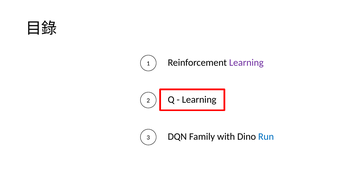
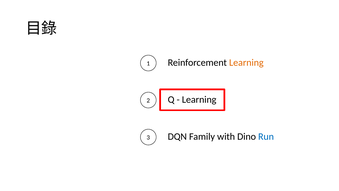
Learning colour: purple -> orange (246, 63)
